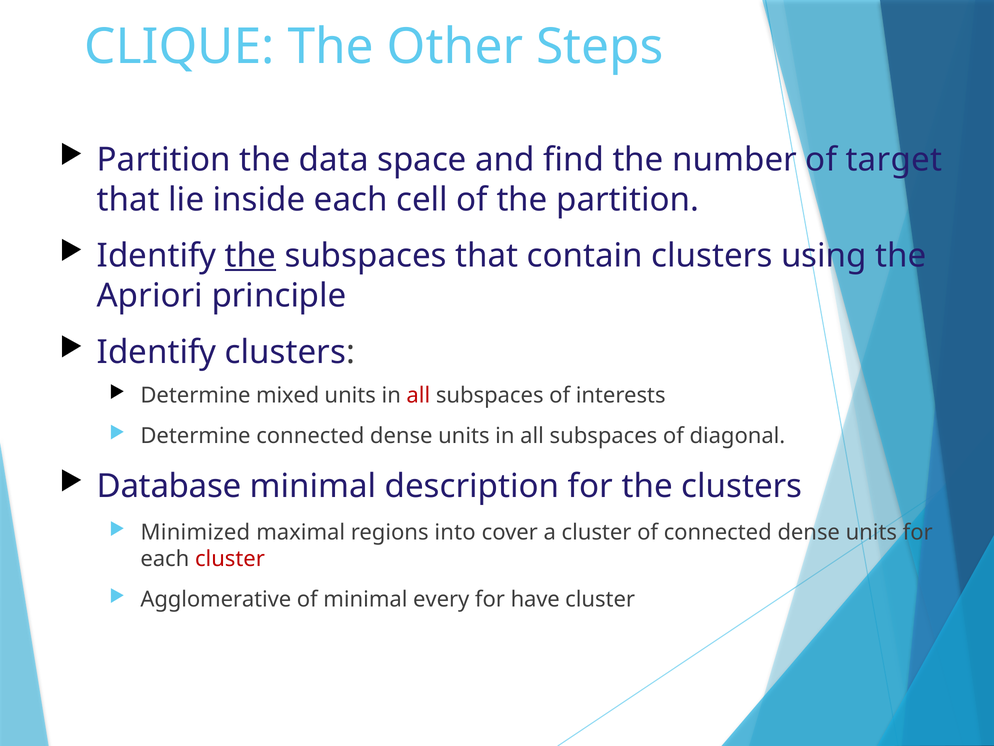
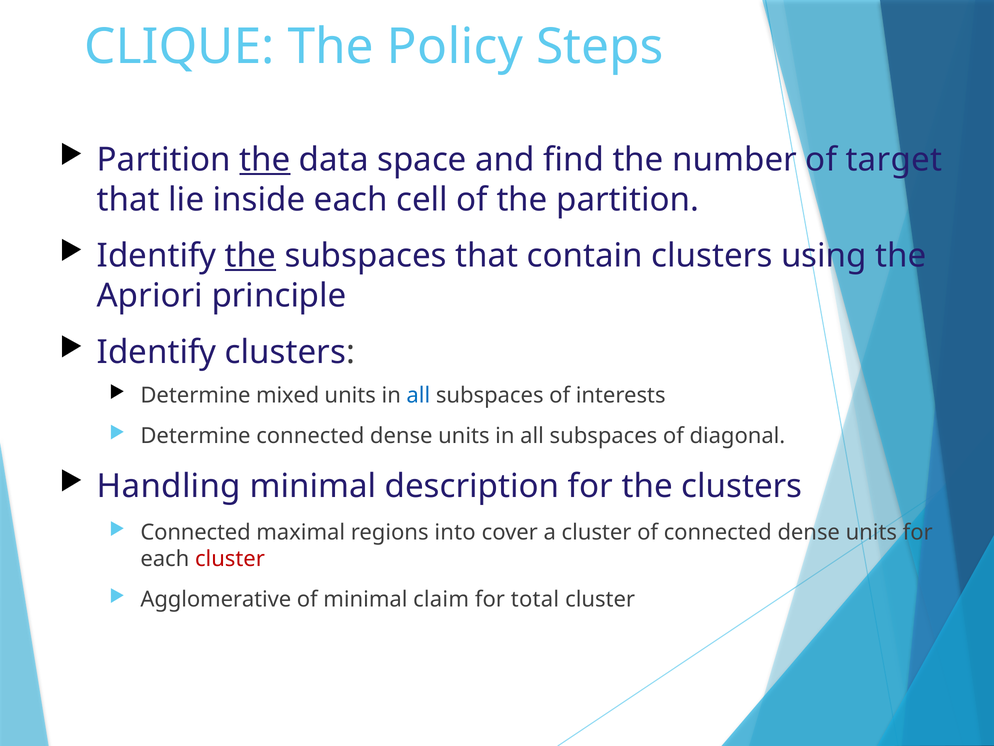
Other: Other -> Policy (455, 47)
the underline: none -> present (265, 160)
all colour: red -> blue (418, 395)
Database: Database -> Handling (169, 486)
Minimized: Minimized -> Connected (196, 532)
every: every -> claim (441, 599)
have: have -> total (535, 599)
